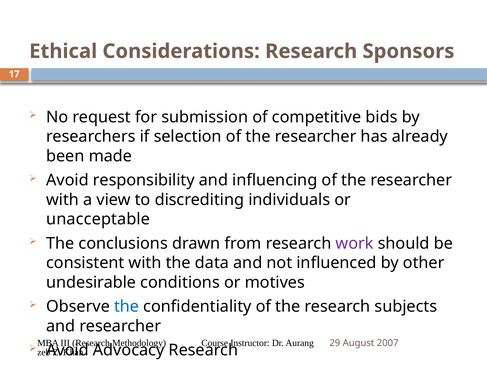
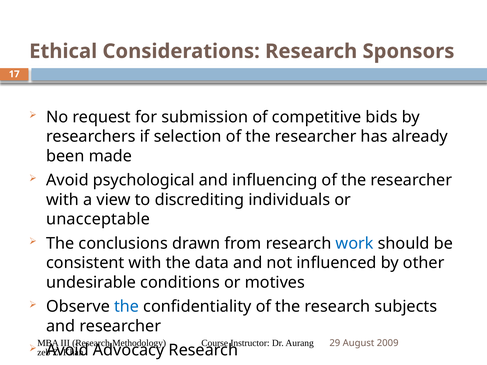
responsibility: responsibility -> psychological (144, 180)
work colour: purple -> blue (355, 244)
2007: 2007 -> 2009 (388, 343)
